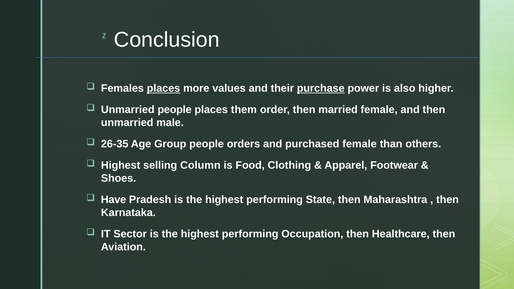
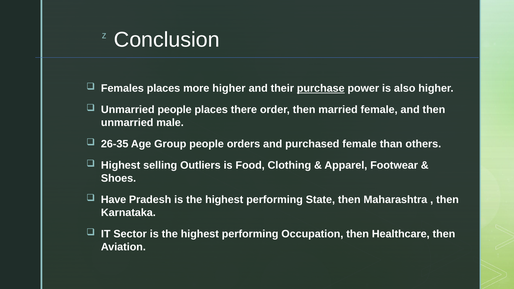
places underline: present -> none (163, 88)
more values: values -> higher (229, 88)
them: them -> there (244, 110)
Column: Column -> Outliers (200, 165)
